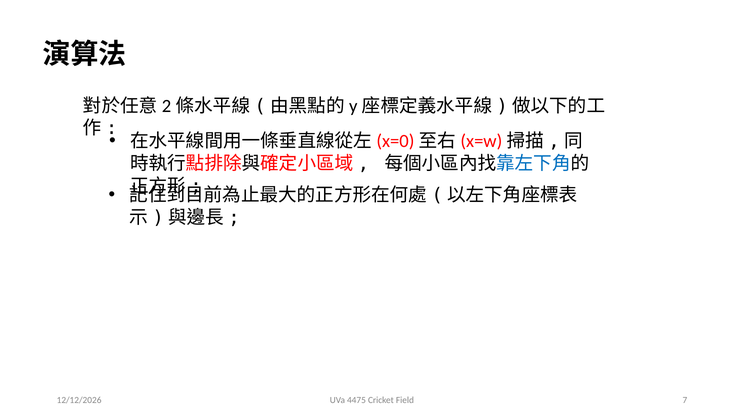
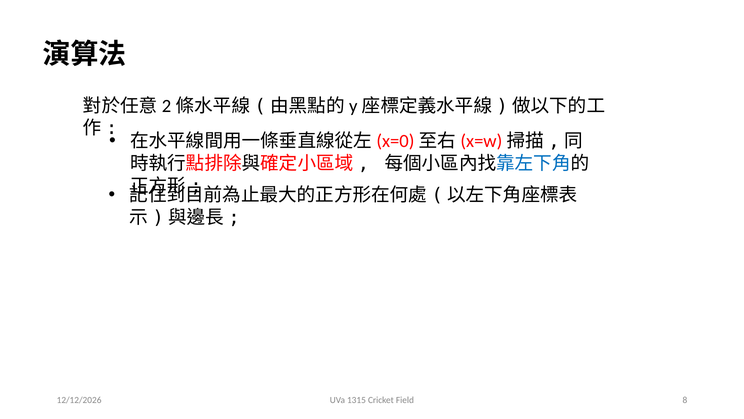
4475: 4475 -> 1315 (356, 400)
7: 7 -> 8 (685, 400)
